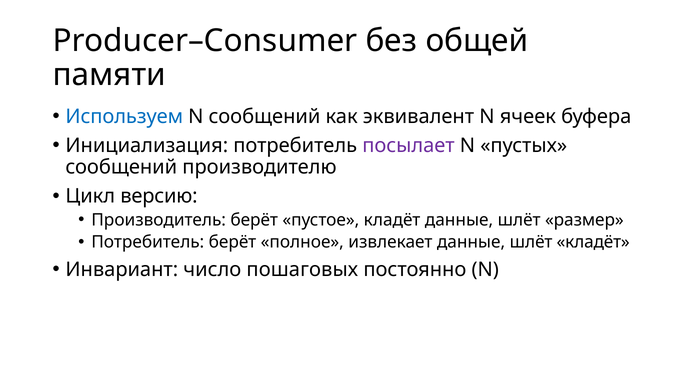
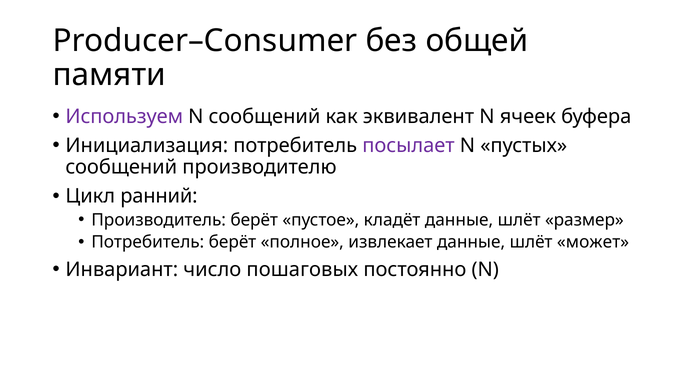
Используем colour: blue -> purple (124, 116)
версию: версию -> ранний (159, 196)
шлёт кладёт: кладёт -> может (593, 242)
